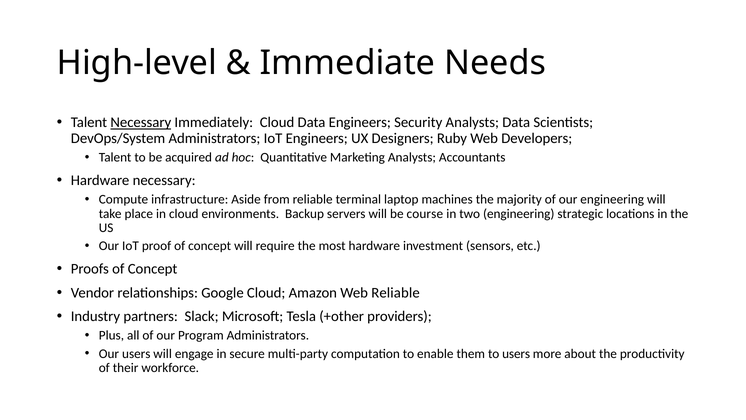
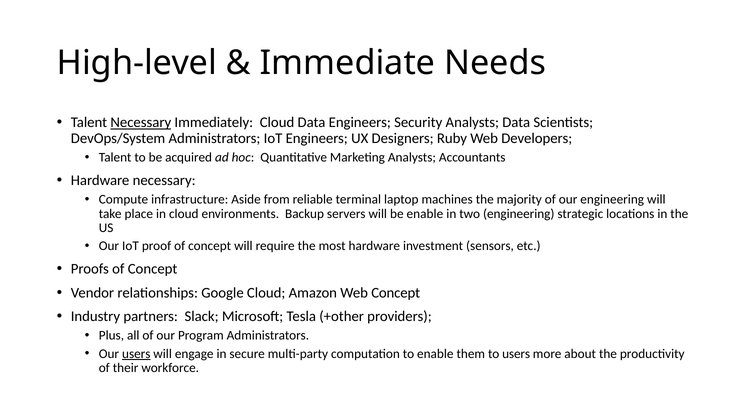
be course: course -> enable (425, 213)
Web Reliable: Reliable -> Concept (396, 292)
users underline: none -> present (136, 353)
